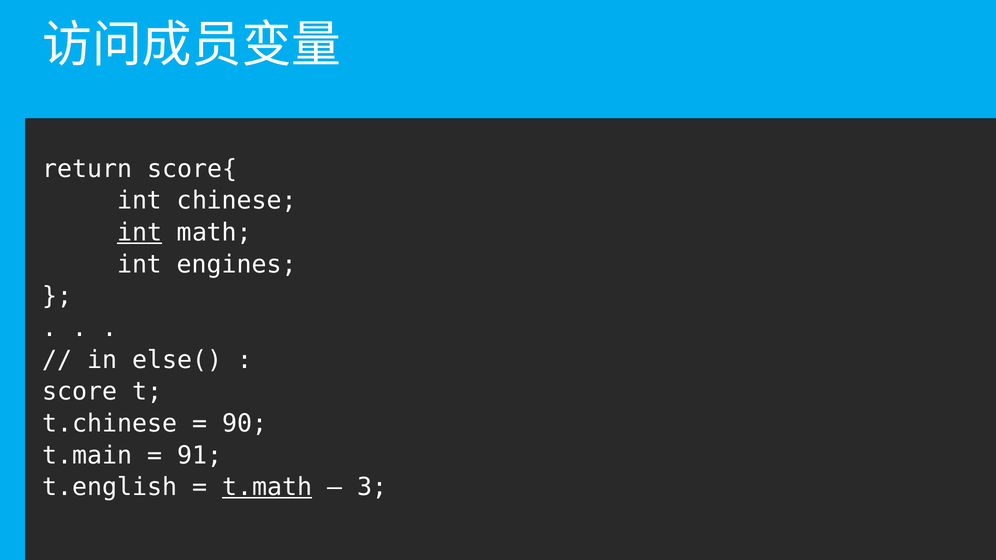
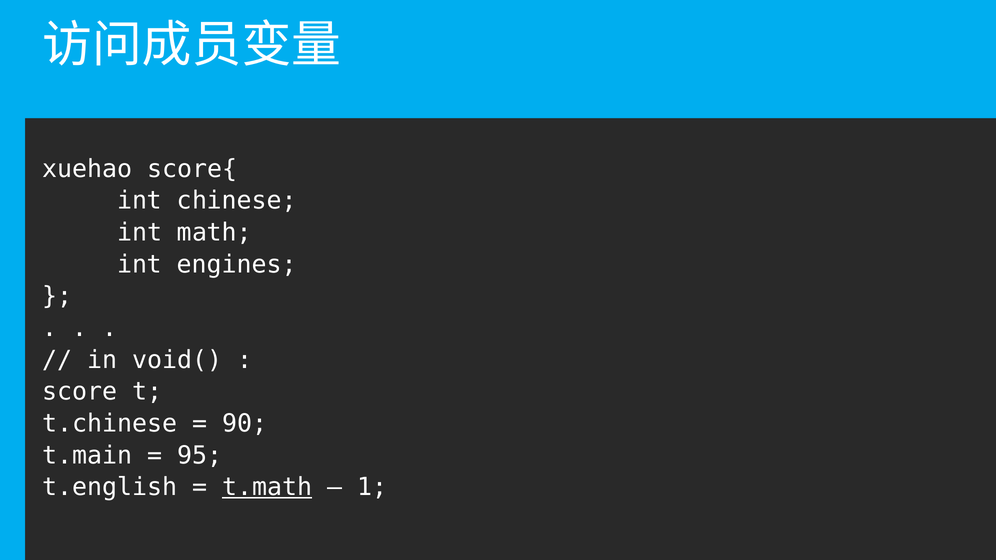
return: return -> xuehao (87, 169)
int underline: present -> none (140, 233)
else(: else( -> void( (177, 360)
91: 91 -> 95 (200, 456)
3: 3 -> 1 (372, 487)
